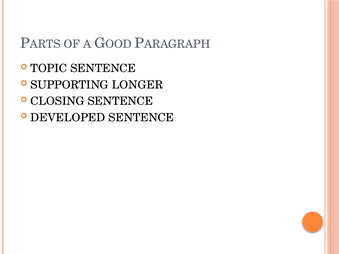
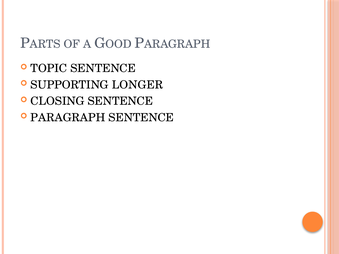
DEVELOPED: DEVELOPED -> PARAGRAPH (68, 118)
